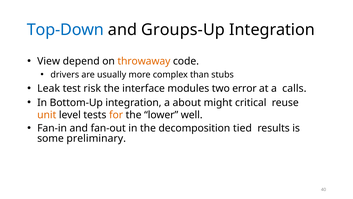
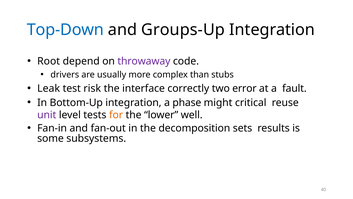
View: View -> Root (49, 61)
throwaway colour: orange -> purple (144, 61)
modules: modules -> correctly (188, 88)
calls: calls -> fault (294, 88)
about: about -> phase (187, 102)
unit colour: orange -> purple (47, 115)
tied: tied -> sets (243, 128)
preliminary: preliminary -> subsystems (96, 138)
